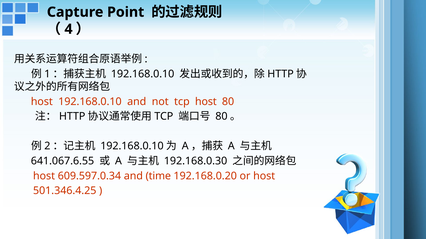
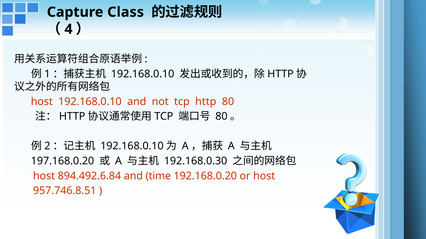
Point: Point -> Class (126, 12)
tcp host: host -> http (206, 102)
641.067.6.55: 641.067.6.55 -> 197.168.0.20 (63, 161)
609.597.0.34: 609.597.0.34 -> 894.492.6.84 (89, 176)
501.346.4.25: 501.346.4.25 -> 957.746.8.51 (65, 191)
